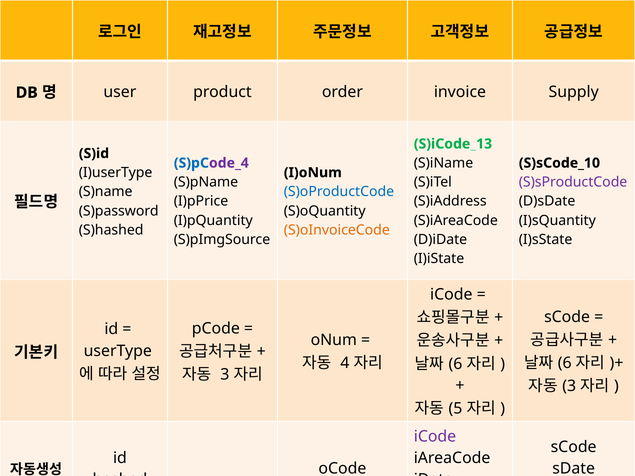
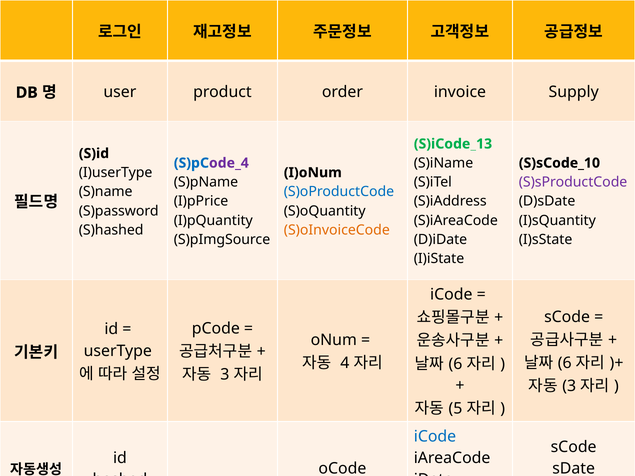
iCode colour: purple -> blue (435, 437)
